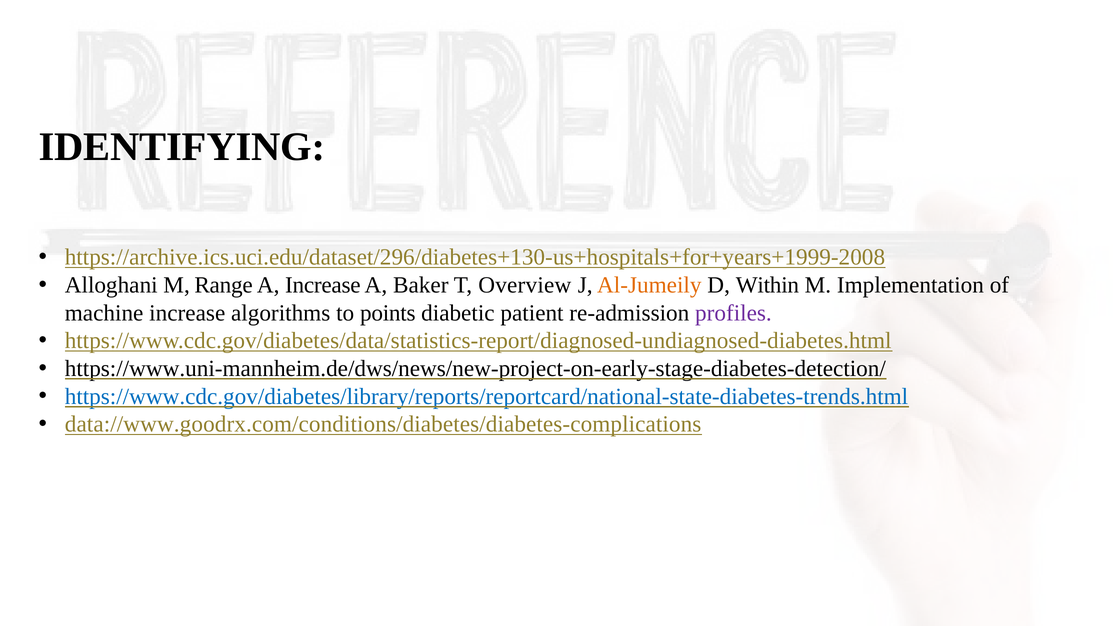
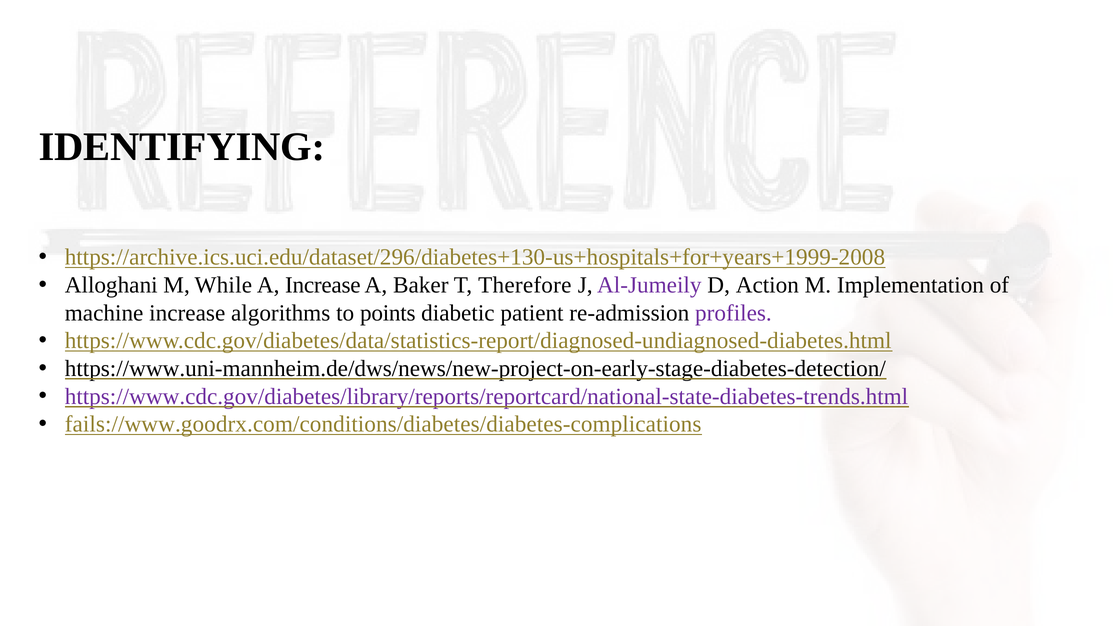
Range: Range -> While (223, 285)
Overview: Overview -> Therefore (525, 285)
Al-Jumeily colour: orange -> purple (649, 285)
Within: Within -> Action (767, 285)
https://www.cdc.gov/diabetes/library/reports/reportcard/national-state-diabetes-trends.html colour: blue -> purple (486, 397)
data://www.goodrx.com/conditions/diabetes/diabetes-complications: data://www.goodrx.com/conditions/diabetes/diabetes-complications -> fails://www.goodrx.com/conditions/diabetes/diabetes-complications (383, 424)
